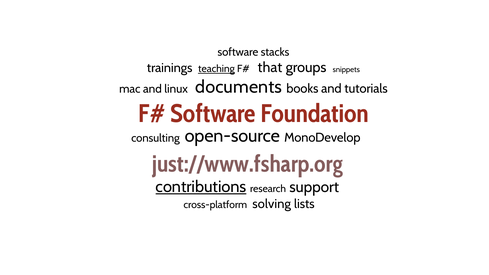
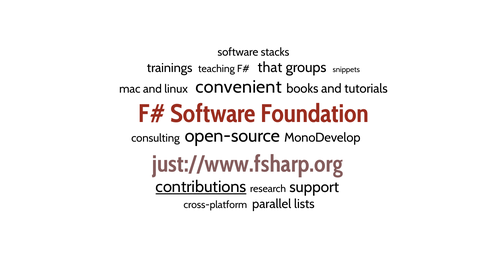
teaching underline: present -> none (216, 69)
documents: documents -> convenient (239, 87)
solving: solving -> parallel (272, 204)
